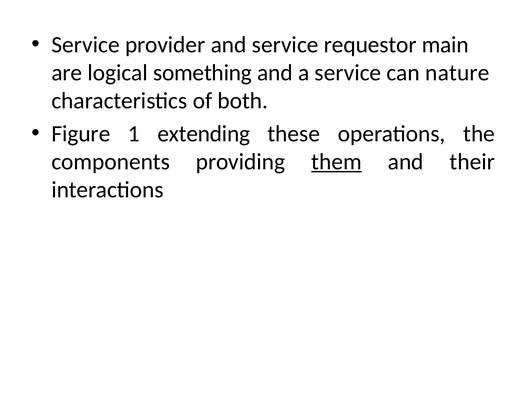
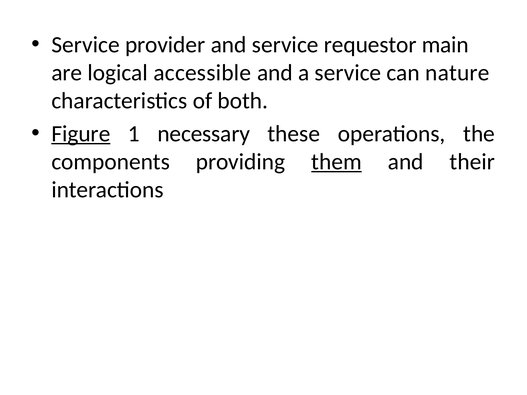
something: something -> accessible (202, 73)
Figure underline: none -> present (81, 134)
extending: extending -> necessary (204, 134)
